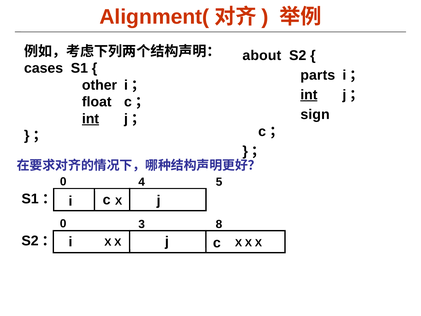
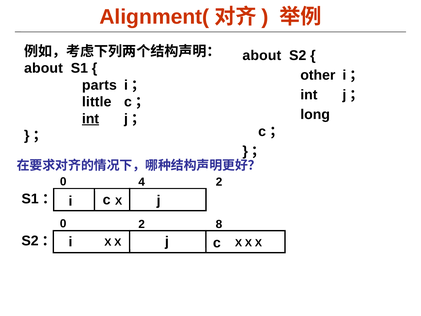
cases: cases -> about (43, 68)
parts: parts -> other (318, 75)
other: other -> parts (99, 85)
int underline: present -> none (309, 95)
float: float -> little (97, 102)
sign: sign -> long (315, 114)
4 5: 5 -> 2 (219, 182)
0 3: 3 -> 2 (142, 224)
